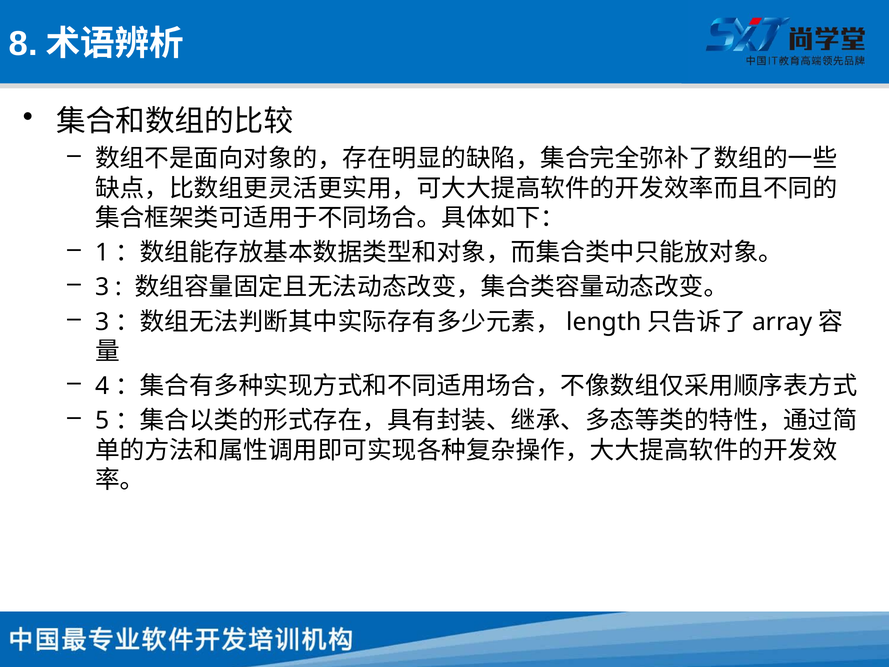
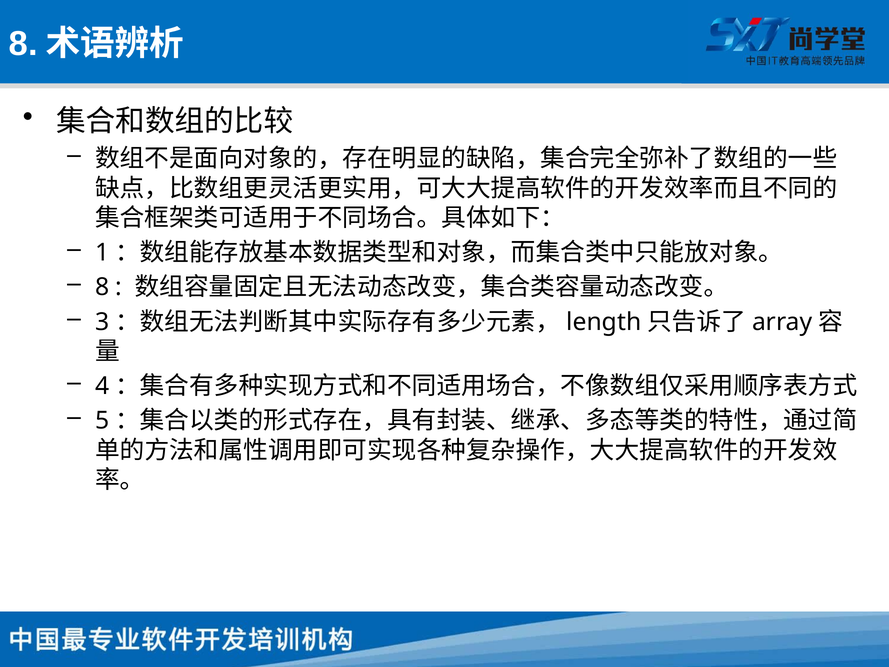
3: 3 -> 8 (102, 287)
